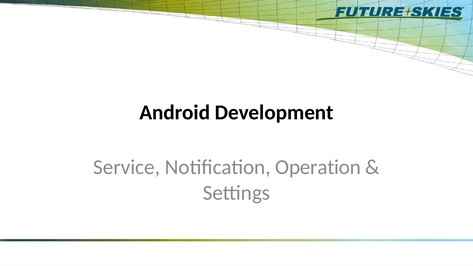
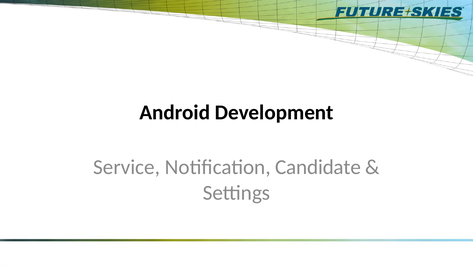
Operation: Operation -> Candidate (318, 167)
